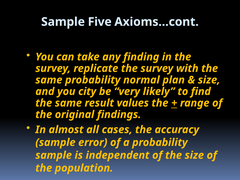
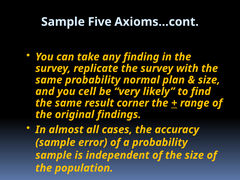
city: city -> cell (87, 91)
values: values -> corner (133, 103)
